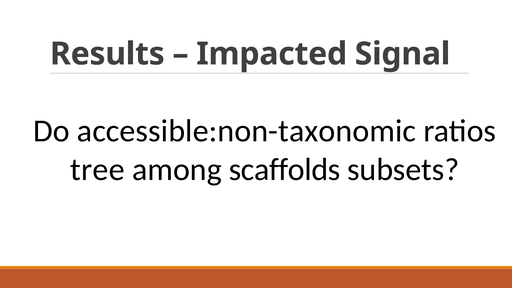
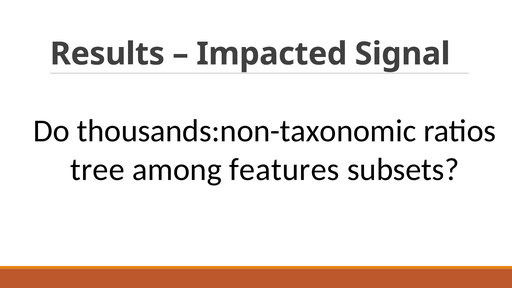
accessible:non-taxonomic: accessible:non-taxonomic -> thousands:non-taxonomic (247, 131)
scaffolds: scaffolds -> features (284, 169)
